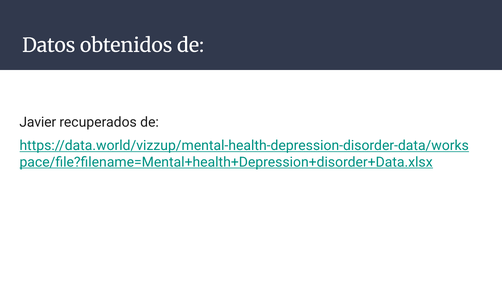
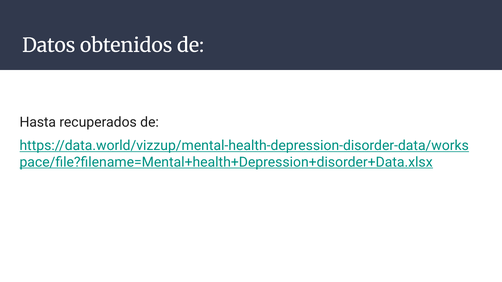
Javier: Javier -> Hasta (38, 122)
